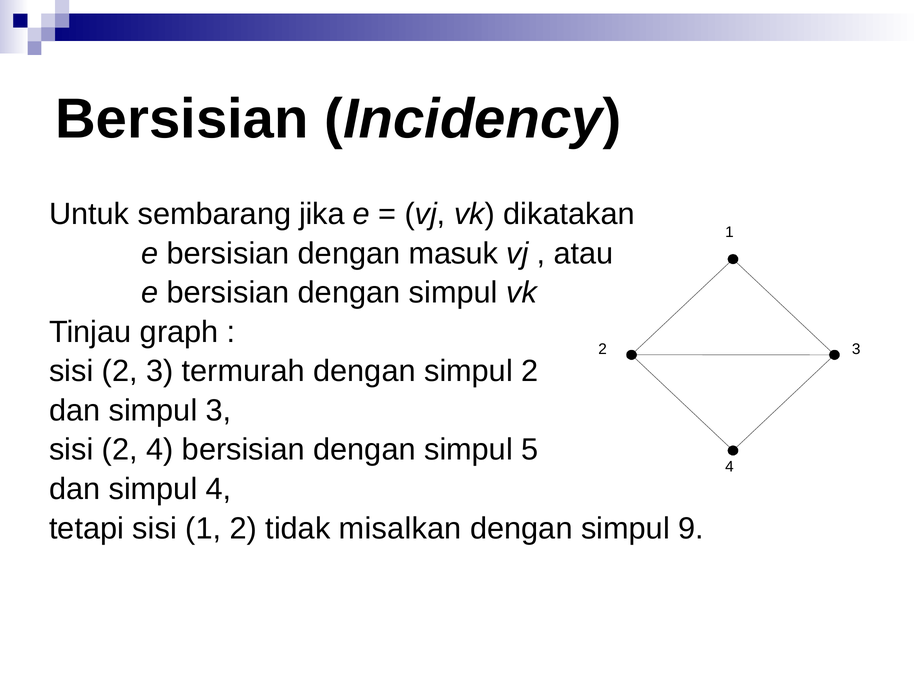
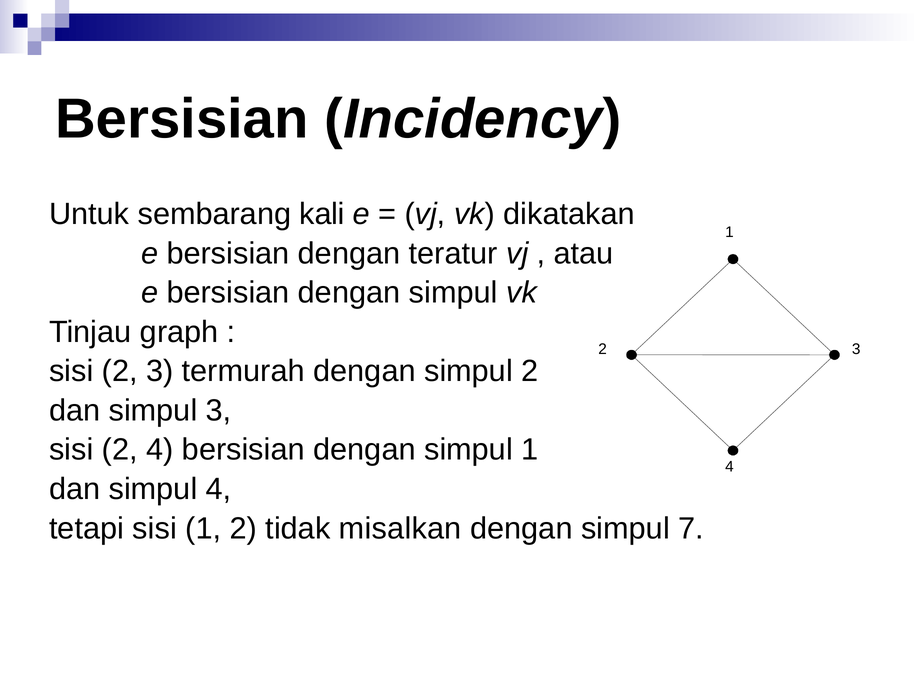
jika: jika -> kali (322, 214)
masuk: masuk -> teratur (453, 253)
simpul 5: 5 -> 1 (530, 450)
9: 9 -> 7 (691, 528)
